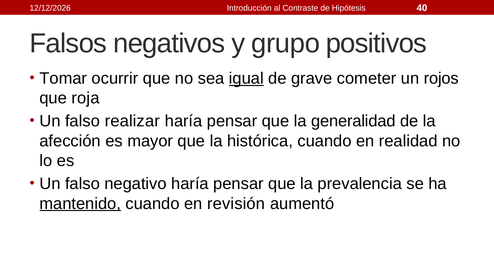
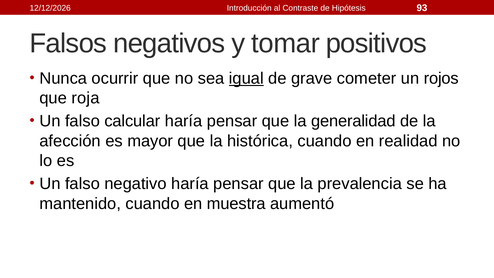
40: 40 -> 93 (422, 8)
grupo: grupo -> tomar (286, 44)
Tomar: Tomar -> Nunca (63, 78)
realizar: realizar -> calcular (132, 121)
mantenido underline: present -> none (80, 203)
revisión: revisión -> muestra (236, 203)
